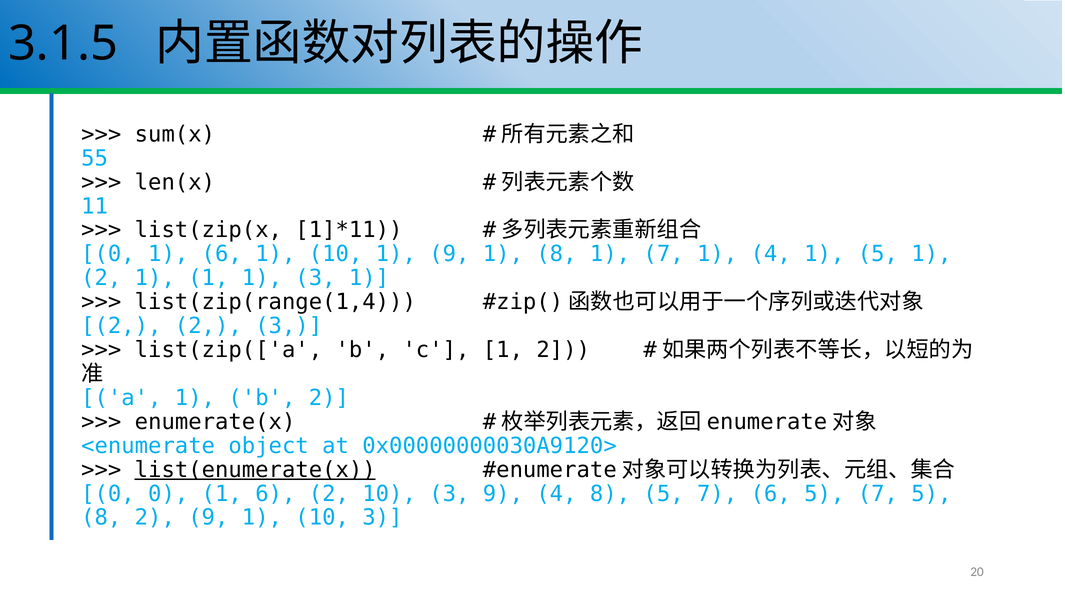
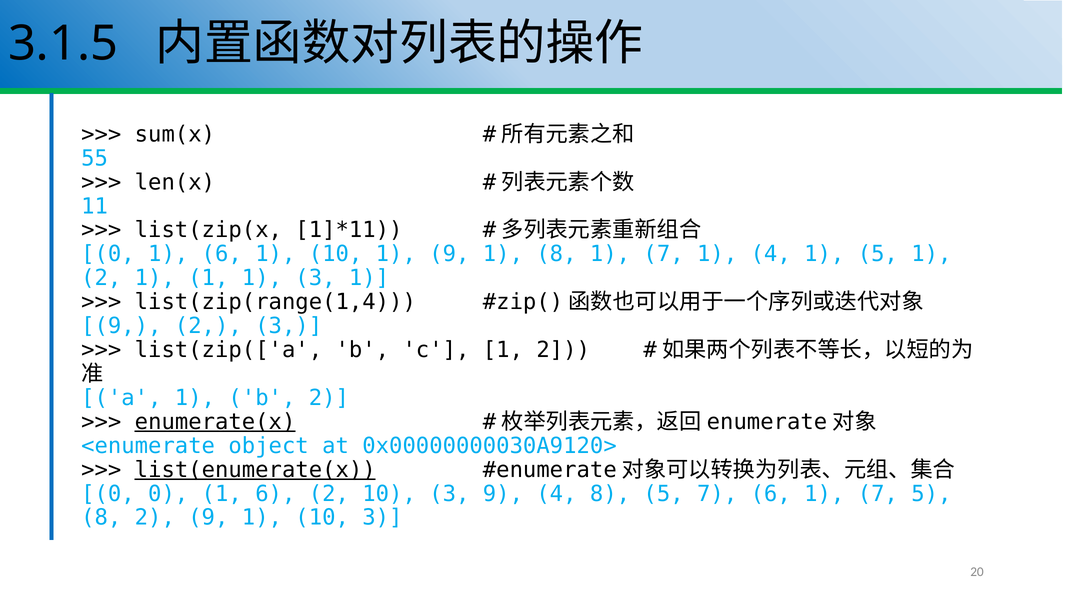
2: 2 -> 9 (121, 326)
enumerate(x underline: none -> present (215, 422)
7 6 5: 5 -> 1 (824, 494)
